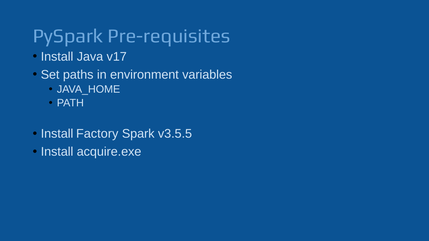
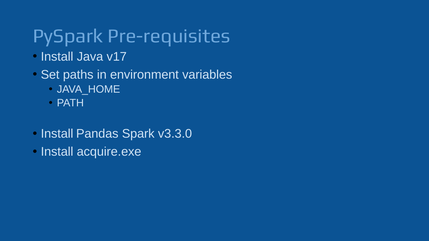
Factory: Factory -> Pandas (97, 134)
v3.5.5: v3.5.5 -> v3.3.0 (175, 134)
